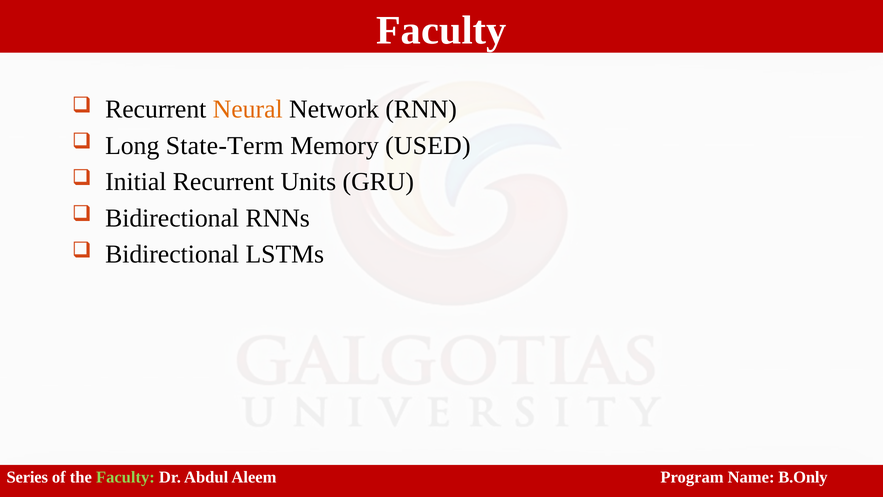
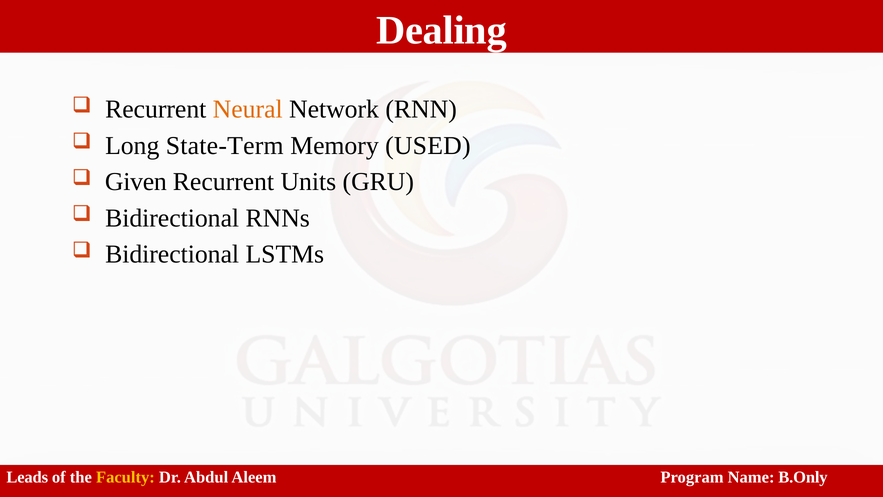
Faculty: Faculty -> Dealing (442, 30)
Initial: Initial -> Given (136, 182)
Series: Series -> Leads (27, 477)
Faculty colour: light green -> yellow (125, 477)
